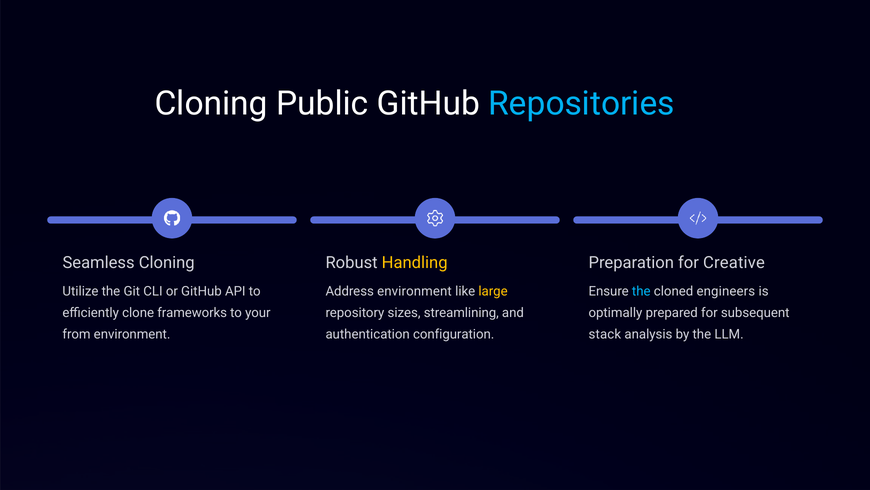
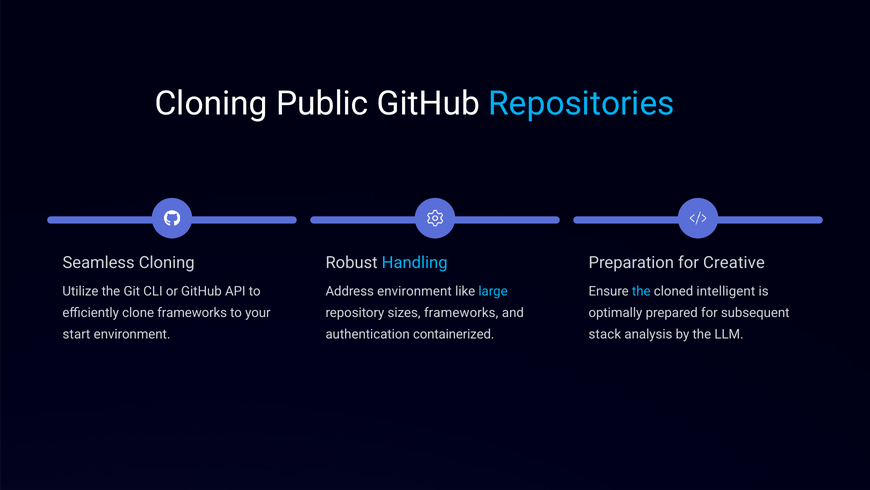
Handling colour: yellow -> light blue (415, 262)
large colour: yellow -> light blue (493, 291)
engineers: engineers -> intelligent (726, 291)
sizes streamlining: streamlining -> frameworks (461, 312)
from: from -> start (76, 334)
configuration: configuration -> containerized (454, 334)
